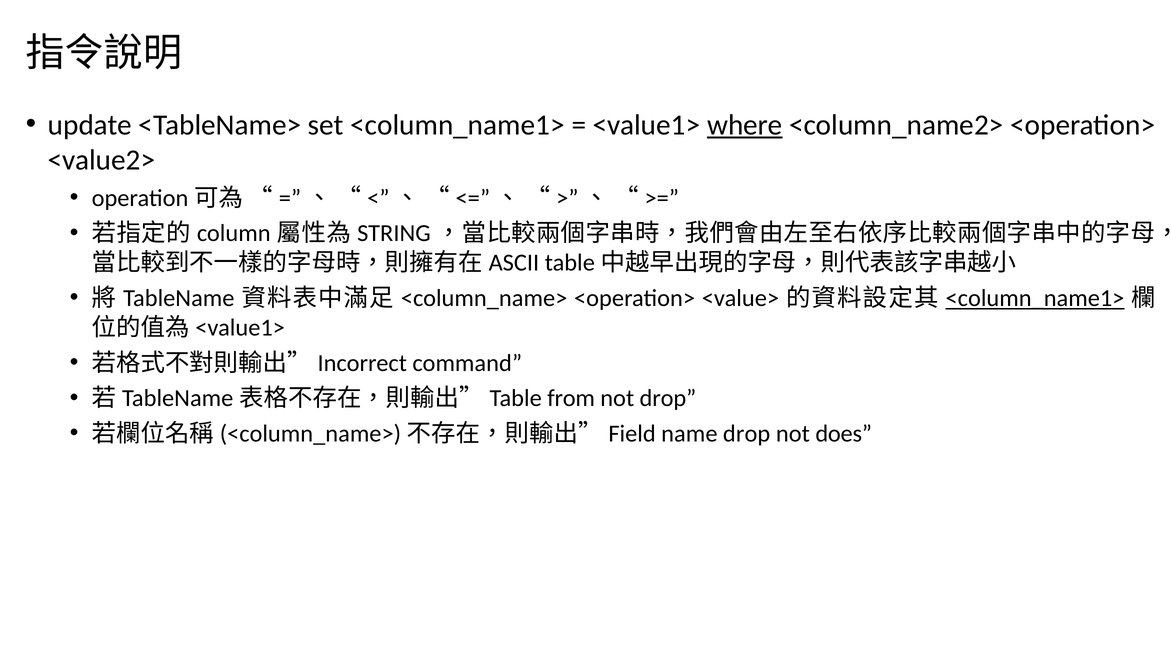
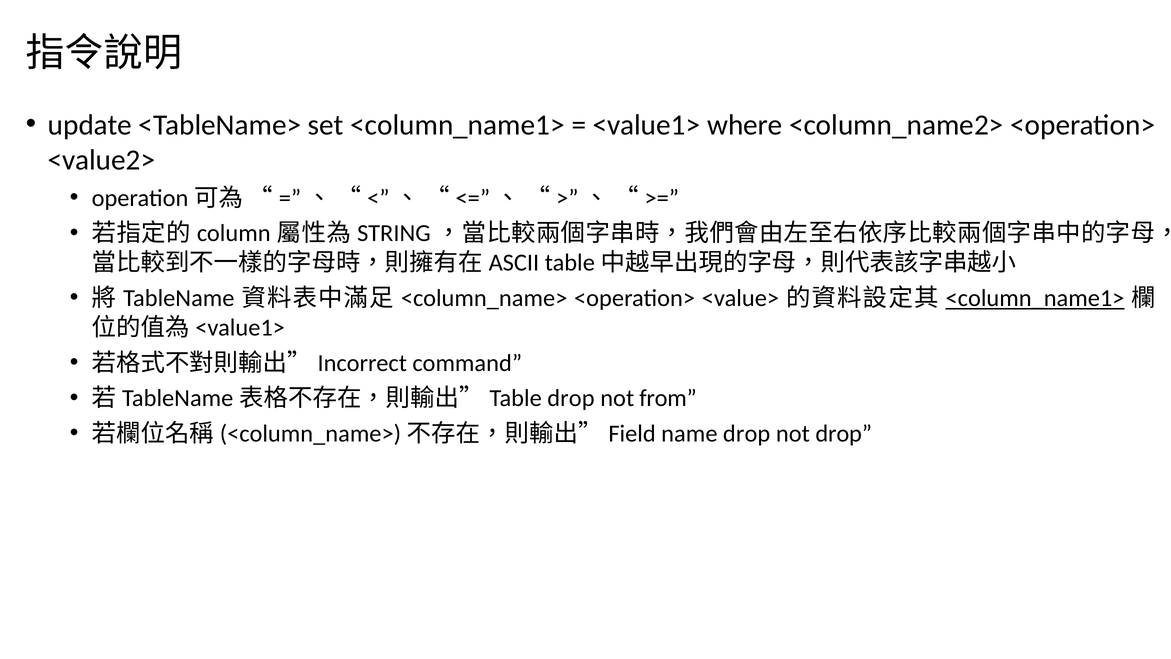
where underline: present -> none (745, 125)
from: from -> drop (571, 398)
not drop: drop -> from (668, 398)
not does: does -> drop (844, 434)
